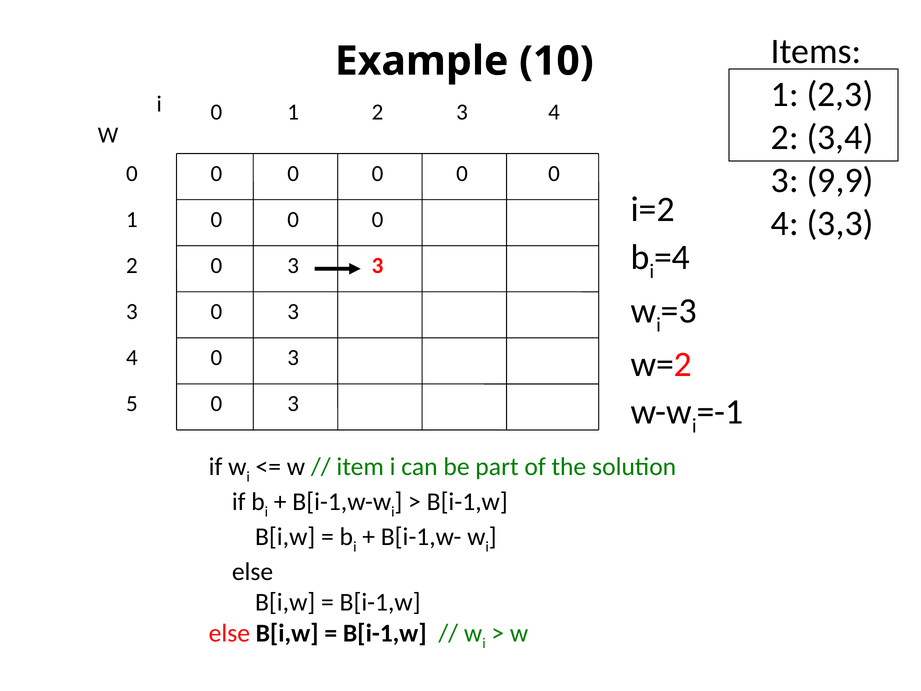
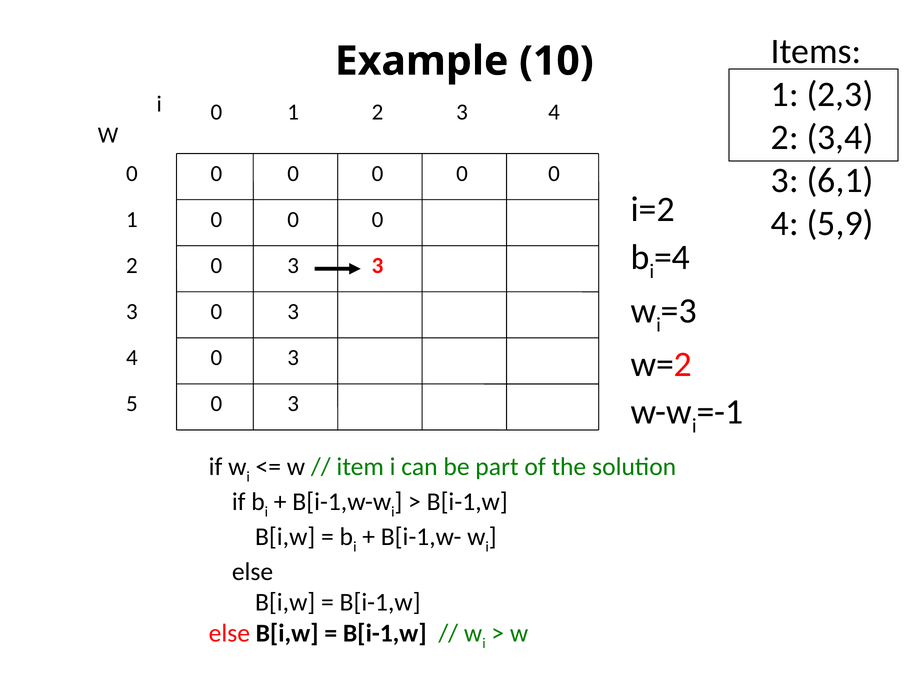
9,9: 9,9 -> 6,1 (840, 181)
3,3: 3,3 -> 5,9 (840, 224)
